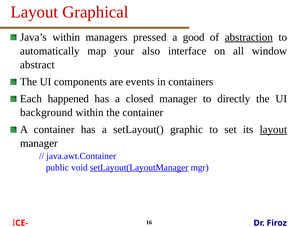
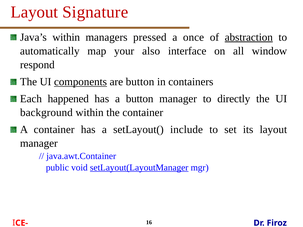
Graphical: Graphical -> Signature (95, 12)
good: good -> once (194, 37)
abstract: abstract -> respond (37, 65)
components underline: none -> present (80, 82)
are events: events -> button (140, 82)
a closed: closed -> button (140, 99)
graphic: graphic -> include (187, 130)
layout underline: present -> none (273, 130)
